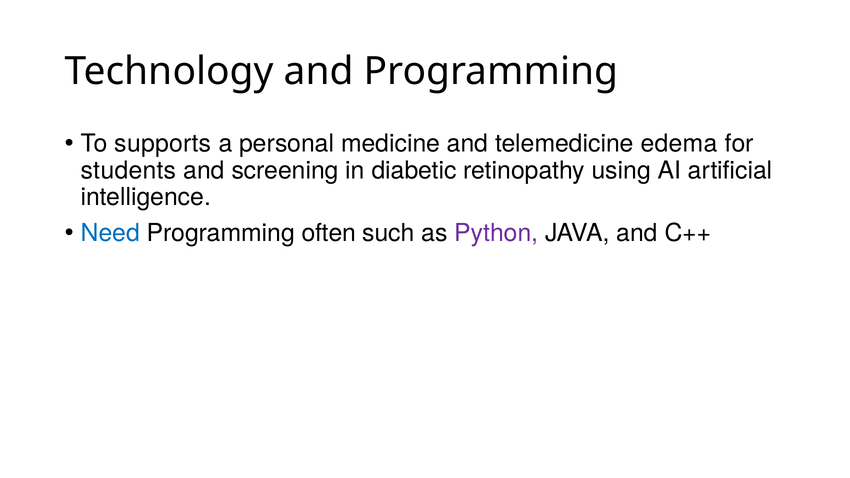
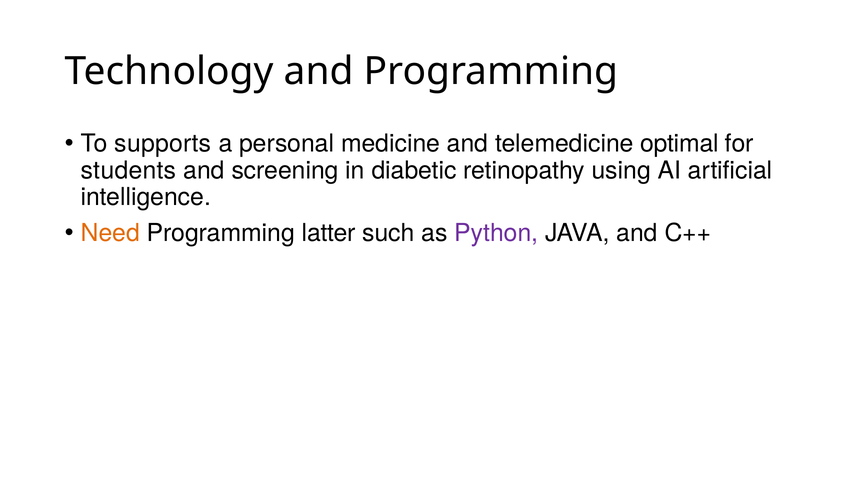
edema: edema -> optimal (679, 144)
Need colour: blue -> orange (110, 233)
often: often -> latter (329, 233)
